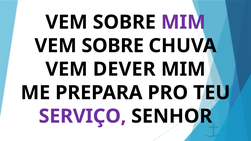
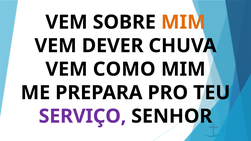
MIM colour: purple -> orange (183, 22)
SOBRE: SOBRE -> DEVER (113, 46)
DEVER: DEVER -> COMO (124, 69)
